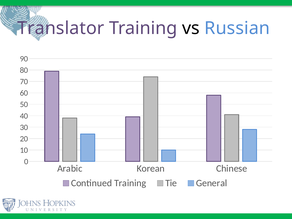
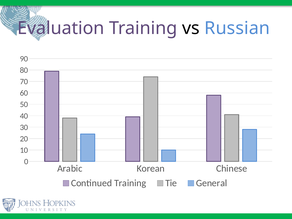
Translator: Translator -> Evaluation (61, 28)
